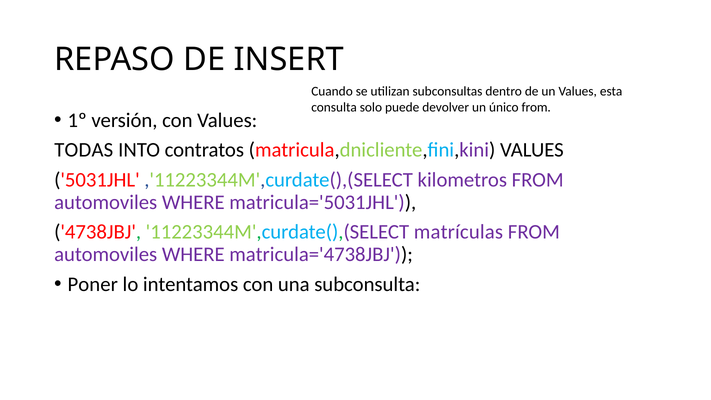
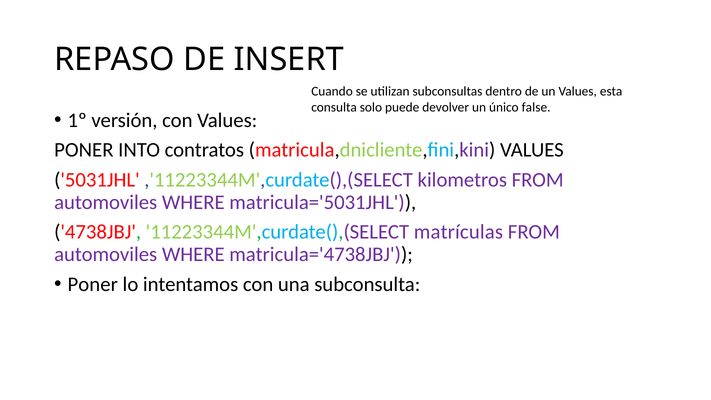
único from: from -> false (536, 107)
TODAS: TODAS -> PONER (84, 150)
